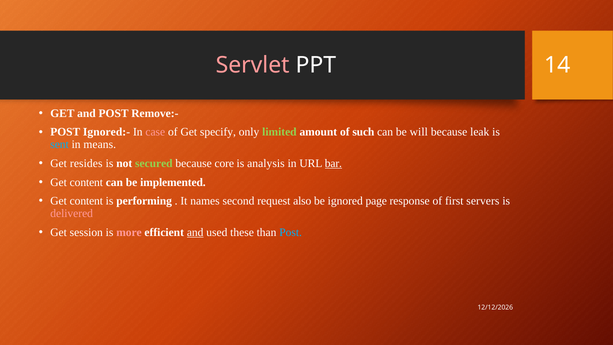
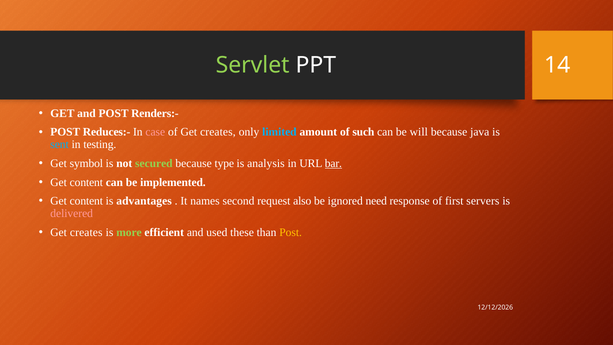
Servlet colour: pink -> light green (253, 65)
Remove:-: Remove:- -> Renders:- (155, 113)
Ignored:-: Ignored:- -> Reduces:- (107, 132)
of Get specify: specify -> creates (218, 132)
limited colour: light green -> light blue (279, 132)
leak: leak -> java (480, 132)
means: means -> testing (100, 145)
resides: resides -> symbol (86, 163)
core: core -> type (224, 163)
performing: performing -> advantages (144, 201)
page: page -> need (376, 201)
session: session -> creates (86, 232)
more colour: pink -> light green (129, 232)
and underline: present -> none (195, 232)
Post colour: light blue -> yellow (291, 232)
